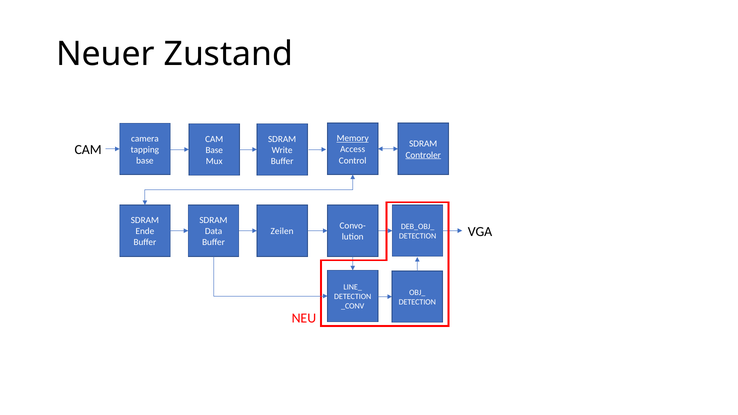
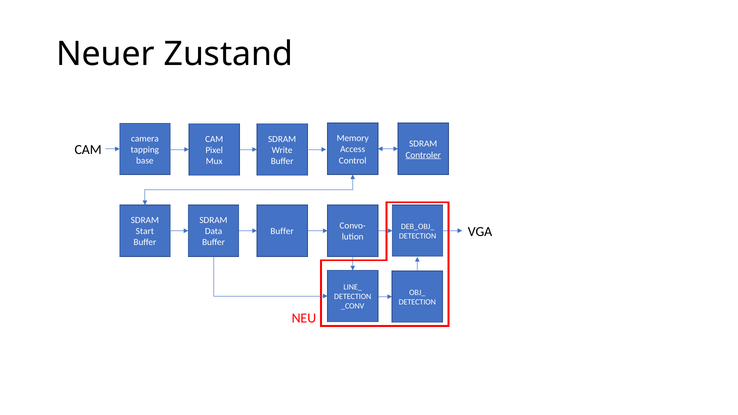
Memory underline: present -> none (353, 138)
Base: Base -> Pixel (214, 150)
Ende: Ende -> Start (145, 231)
Zeilen: Zeilen -> Buffer (282, 231)
